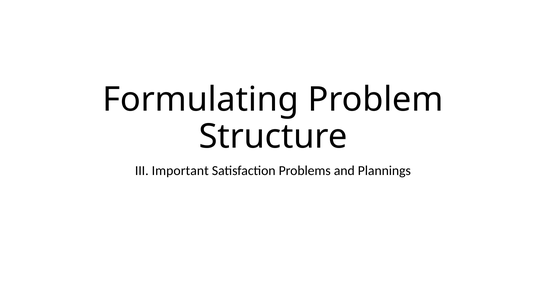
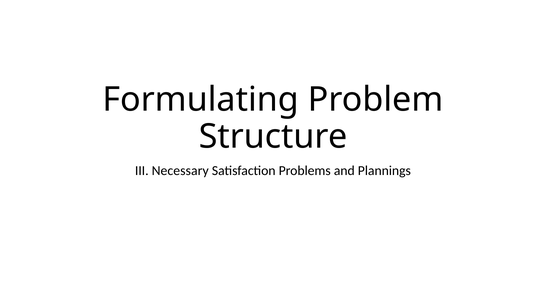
Important: Important -> Necessary (180, 171)
